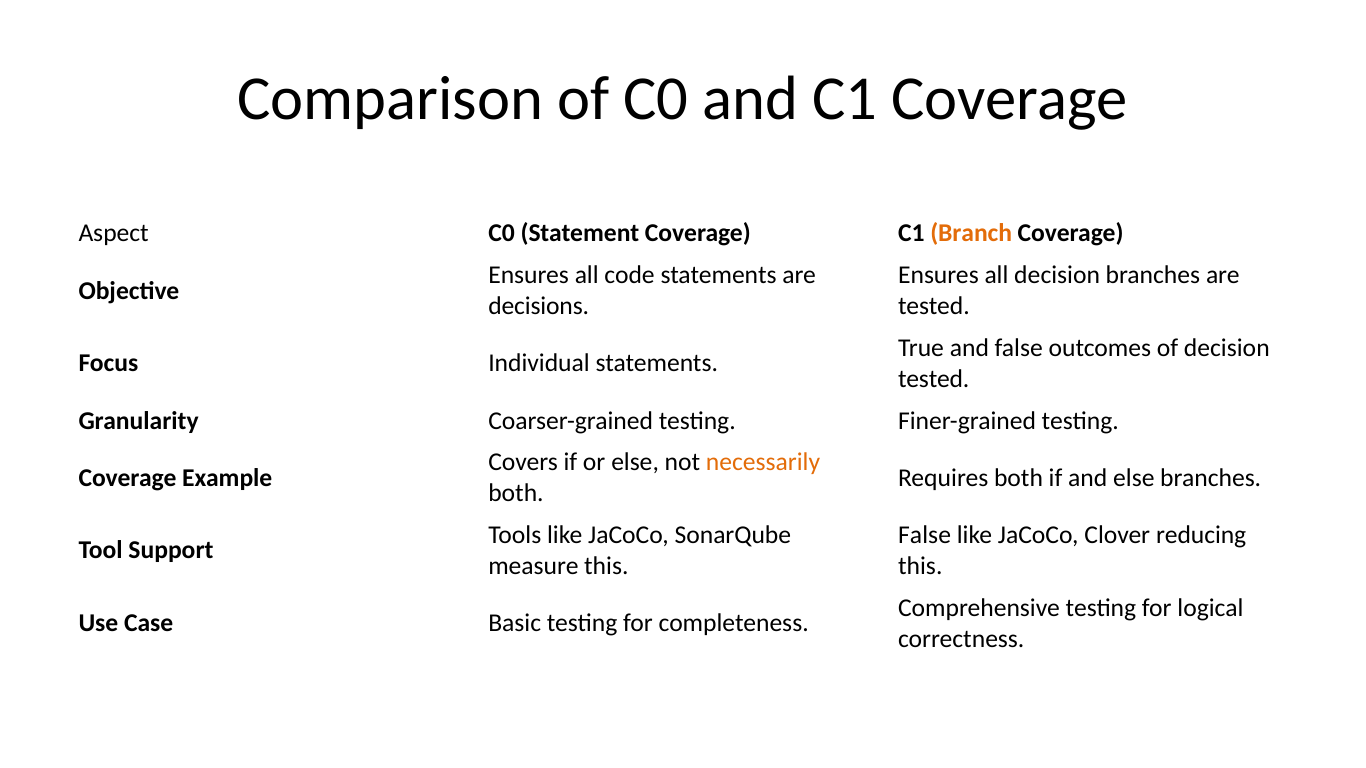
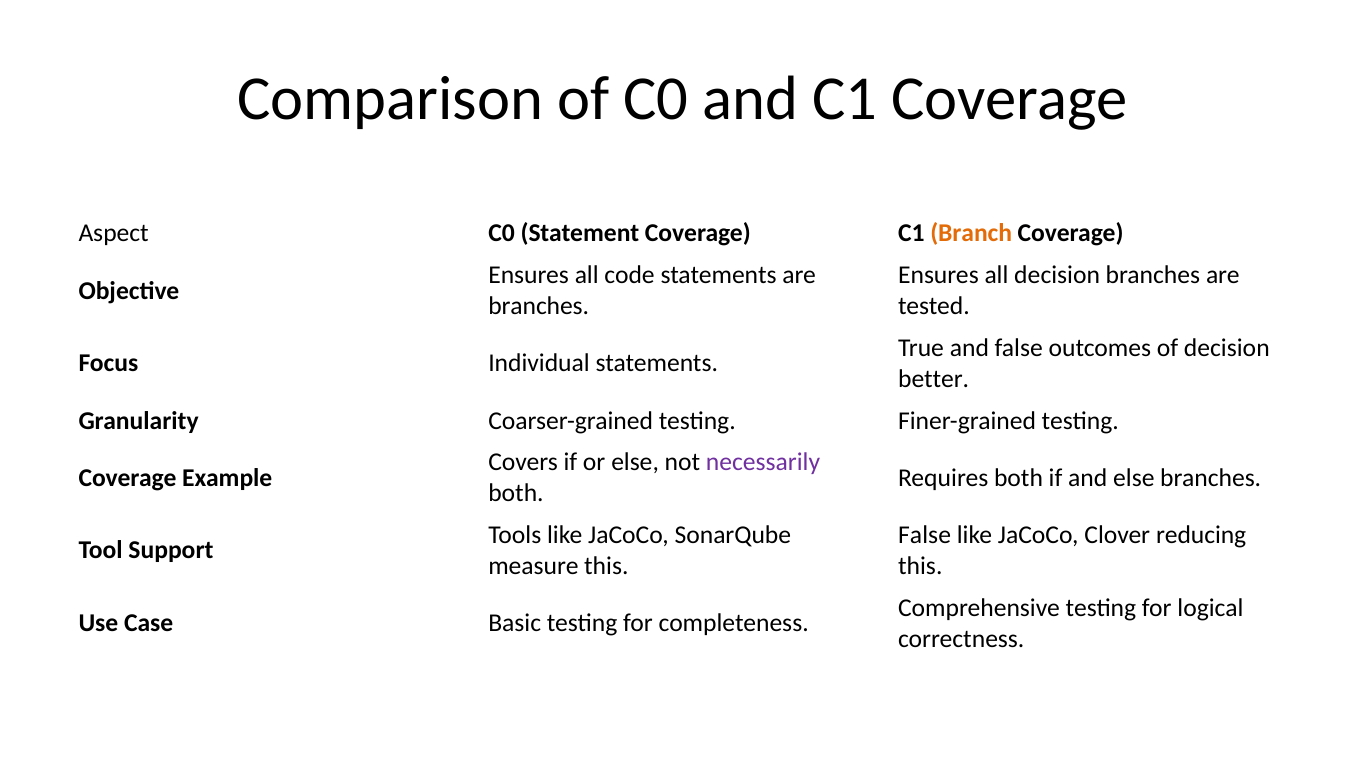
decisions: decisions -> branches (539, 306)
tested: tested -> better (934, 379)
necessarily colour: orange -> purple (763, 462)
